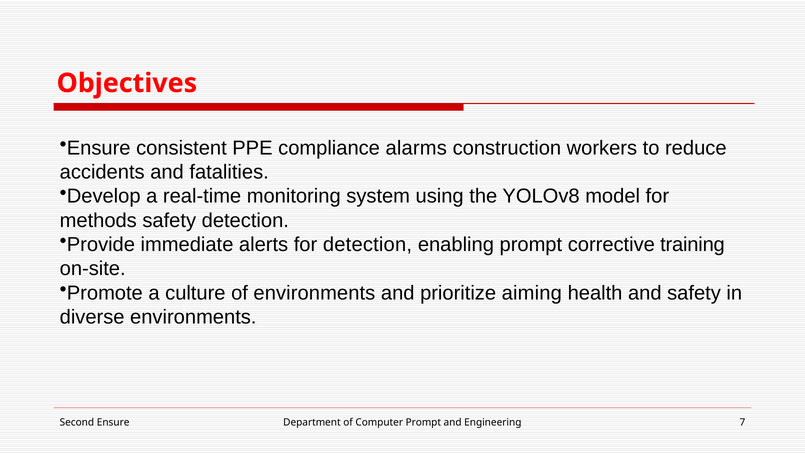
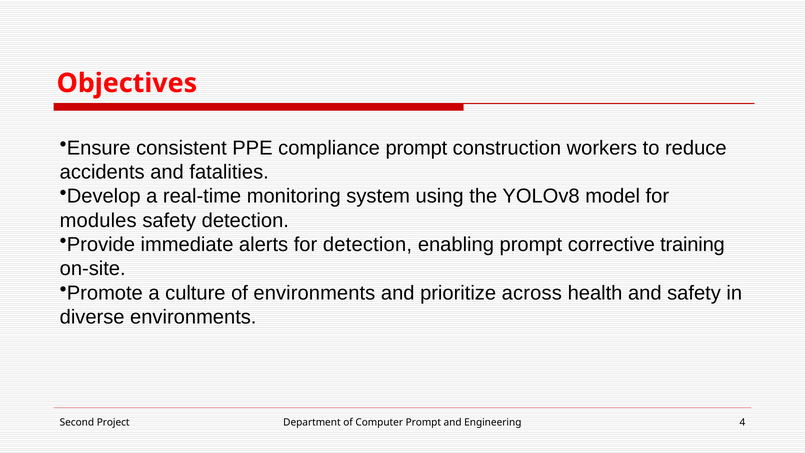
compliance alarms: alarms -> prompt (416, 148)
methods: methods -> modules (98, 220)
aiming: aiming -> across (532, 293)
Second Ensure: Ensure -> Project (113, 422)
7: 7 -> 4 (742, 422)
